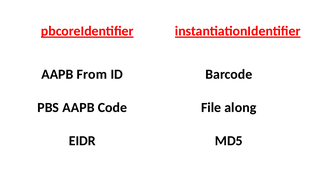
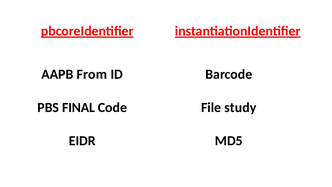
PBS AAPB: AAPB -> FINAL (79, 107)
along: along -> study (240, 107)
